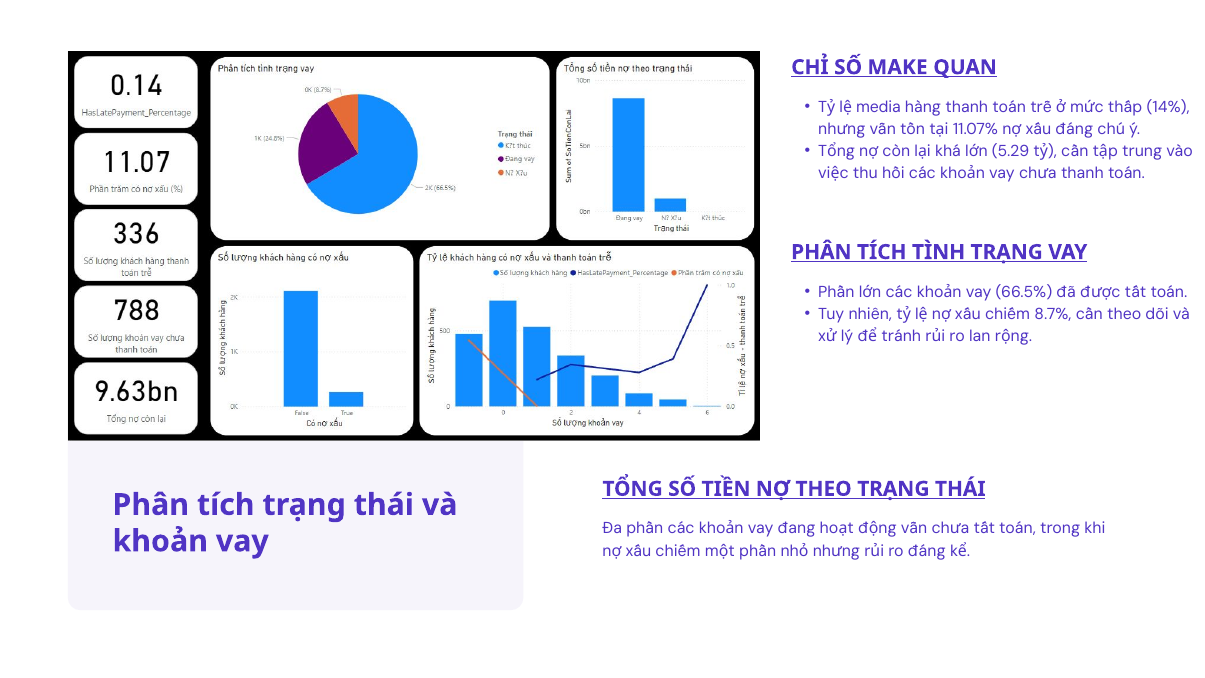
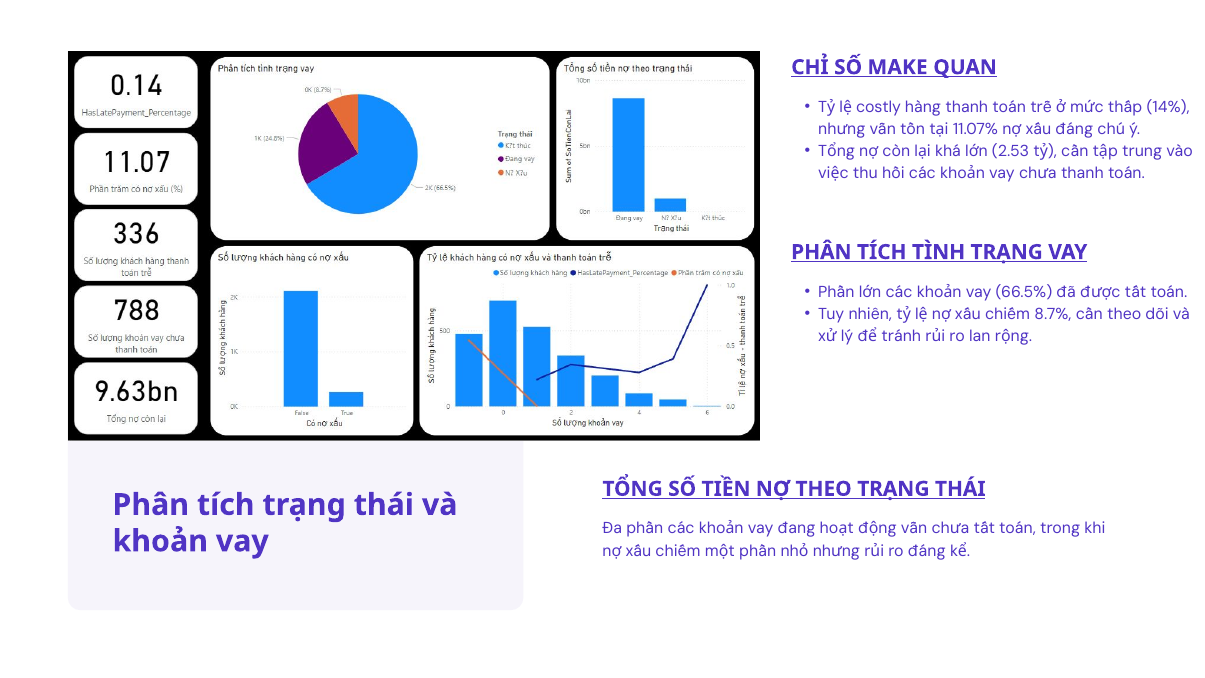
media: media -> costly (878, 107)
5.29: 5.29 -> 2.53 (1011, 151)
